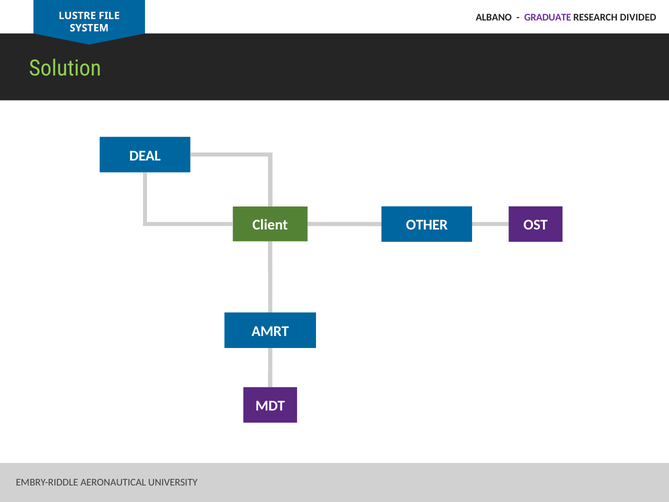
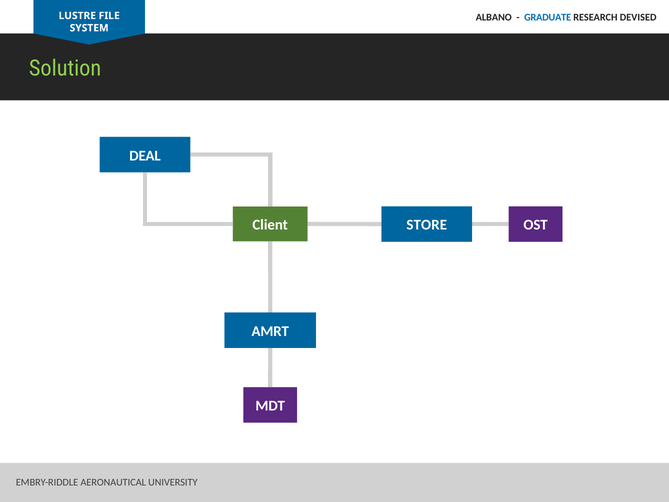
GRADUATE colour: purple -> blue (548, 17)
DIVIDED: DIVIDED -> DEVISED (638, 17)
OTHER: OTHER -> STORE (427, 225)
